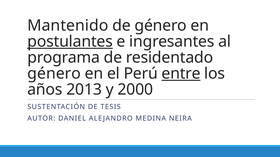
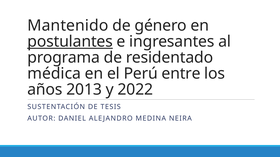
género: género -> médica (54, 74)
entre underline: present -> none (181, 74)
2000: 2000 -> 2022 (135, 90)
